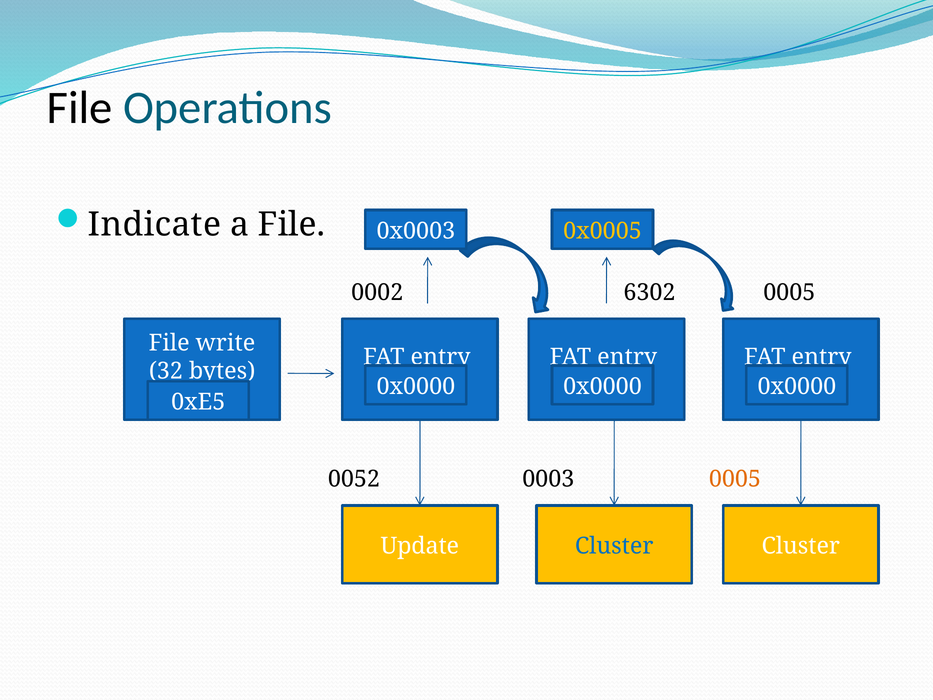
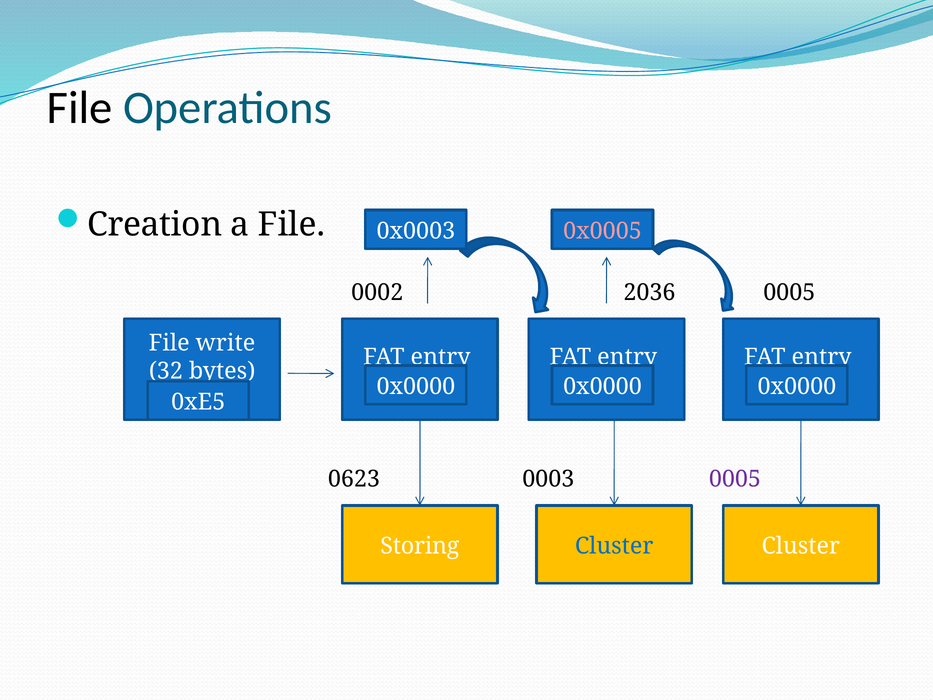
Indicate: Indicate -> Creation (155, 225)
0x0005 colour: yellow -> pink (603, 231)
6302: 6302 -> 2036 (649, 292)
0052: 0052 -> 0623 (354, 479)
0005 colour: orange -> purple (735, 479)
Update: Update -> Storing (420, 546)
